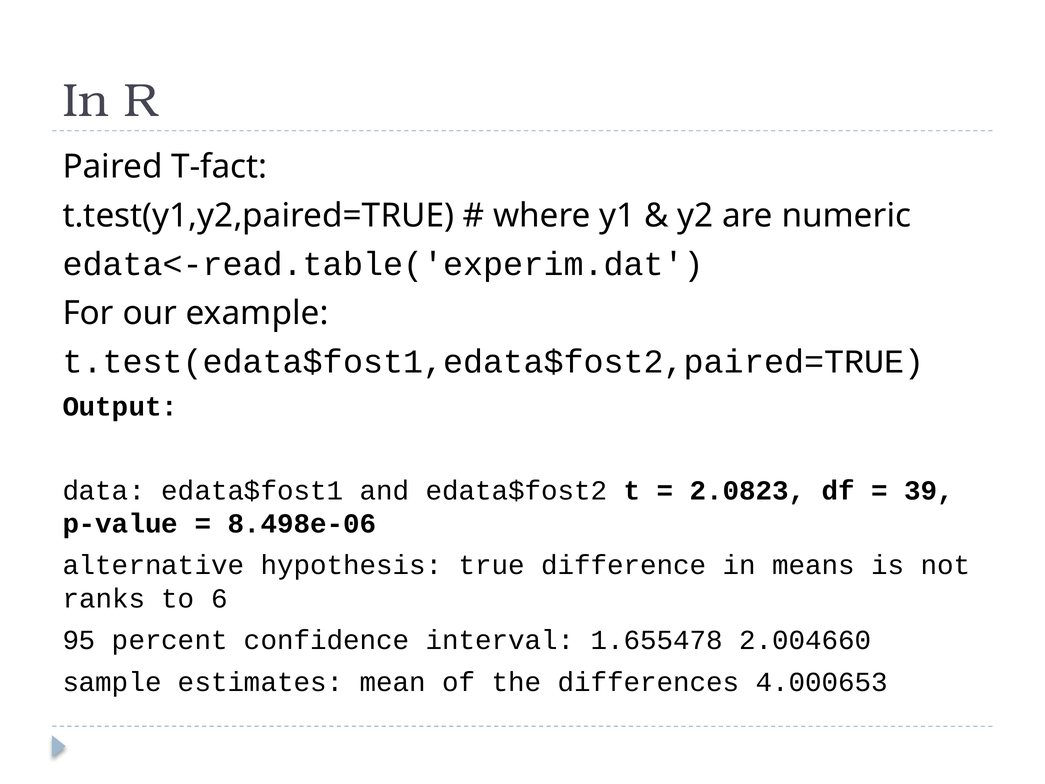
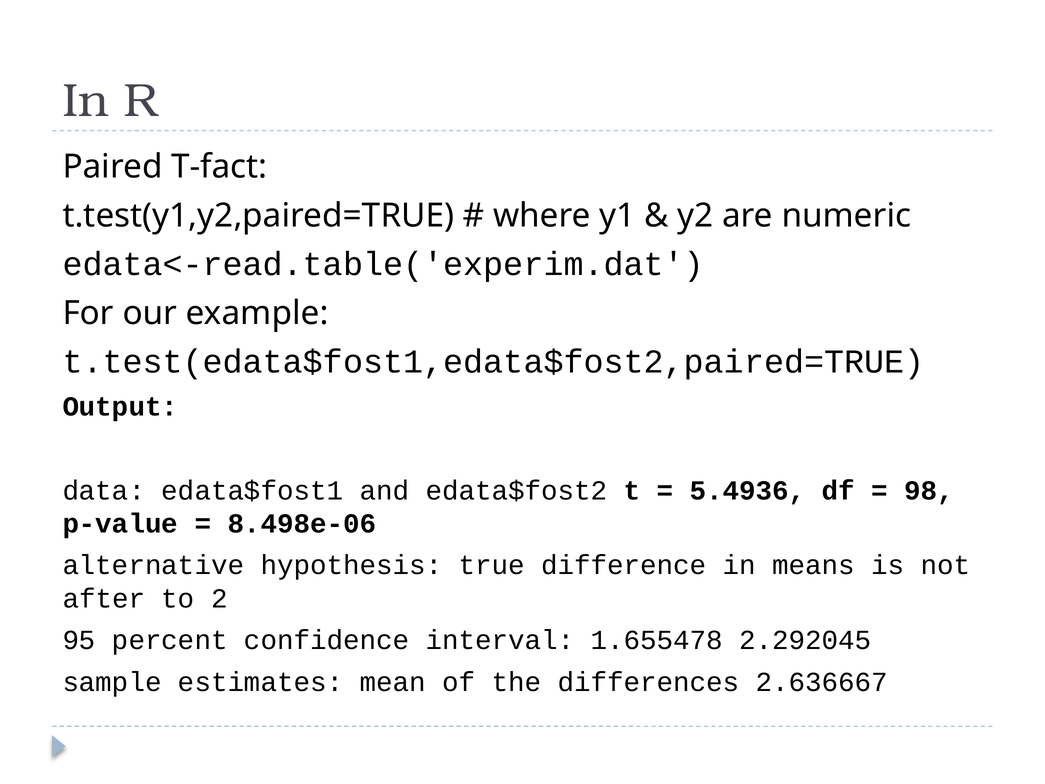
2.0823: 2.0823 -> 5.4936 (748, 490)
39: 39 -> 98 (929, 490)
ranks: ranks -> after (104, 598)
6: 6 -> 2 (219, 598)
2.004660: 2.004660 -> 2.292045 (805, 640)
4.000653: 4.000653 -> 2.636667 (822, 682)
